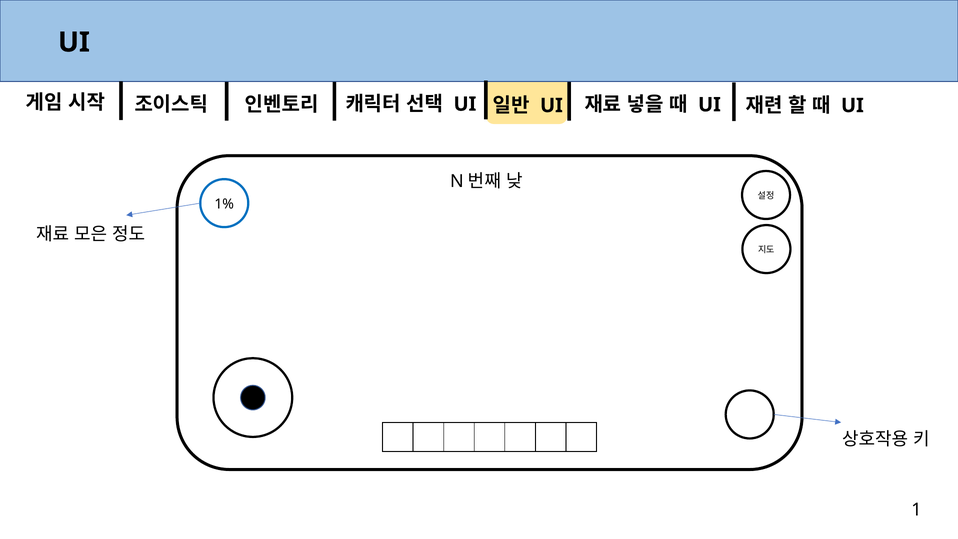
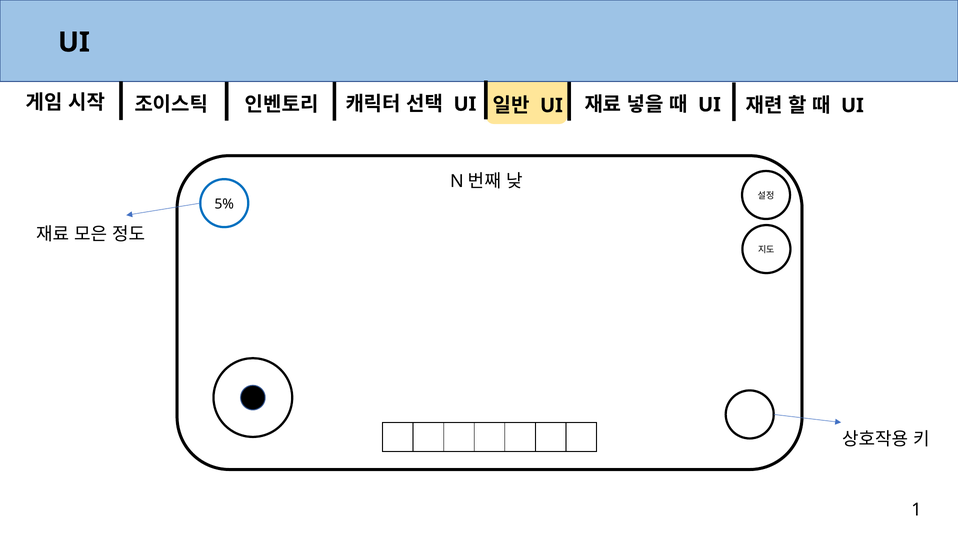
1%: 1% -> 5% (224, 204)
